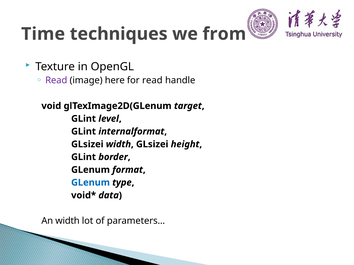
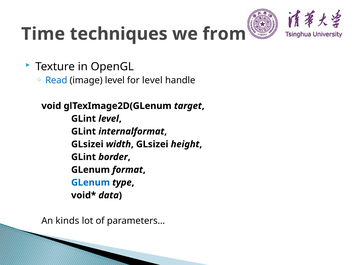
Read colour: purple -> blue (56, 80)
image here: here -> level (115, 80)
for read: read -> level (152, 80)
An width: width -> kinds (67, 221)
